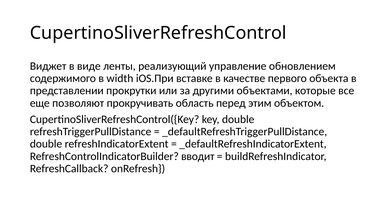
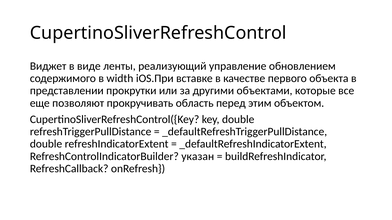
вводит: вводит -> указан (198, 157)
